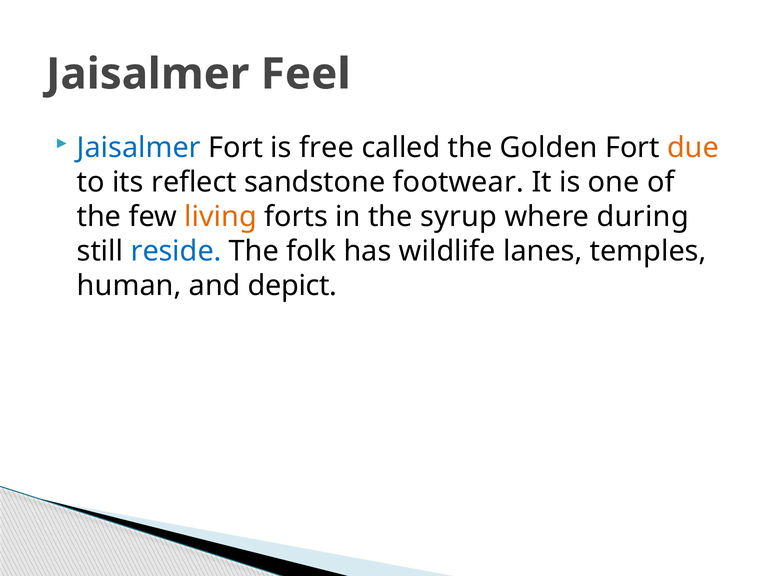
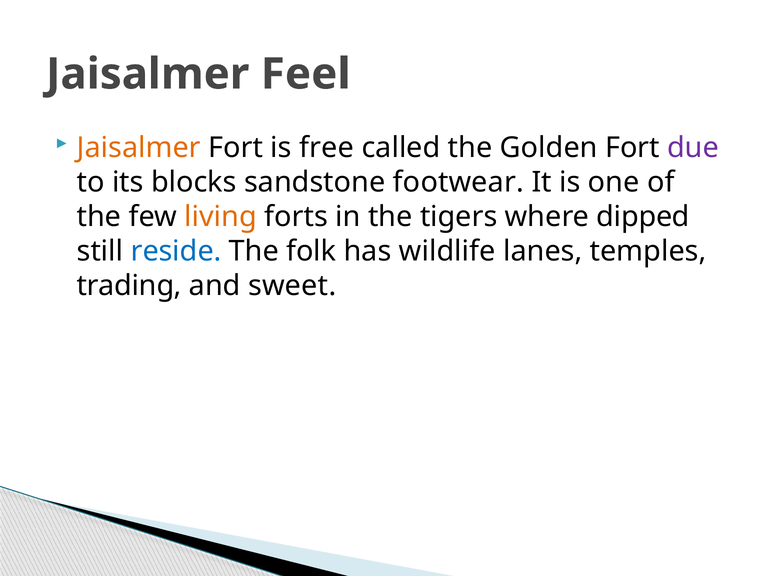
Jaisalmer colour: blue -> orange (139, 148)
due colour: orange -> purple (693, 148)
reflect: reflect -> blocks (194, 182)
syrup: syrup -> tigers (459, 217)
during: during -> dipped (643, 217)
human: human -> trading (129, 286)
depict: depict -> sweet (292, 286)
